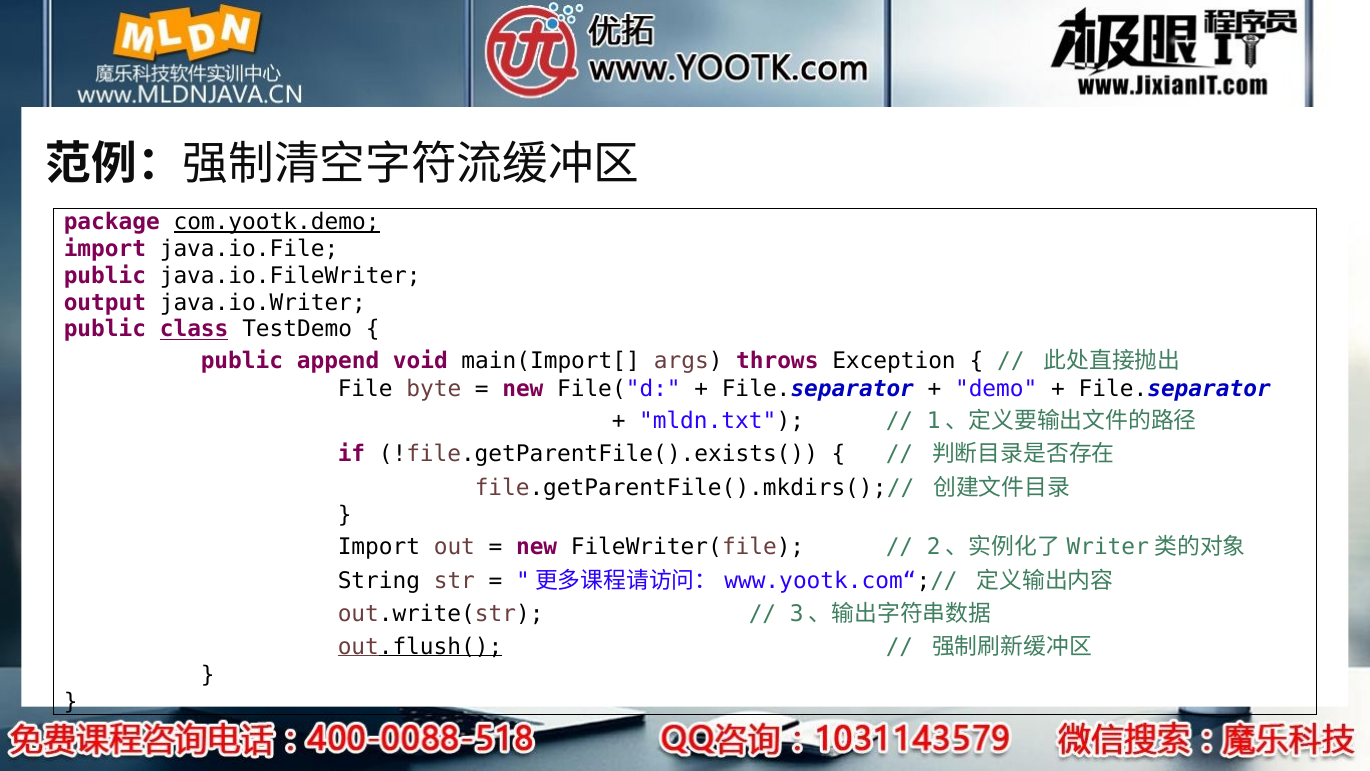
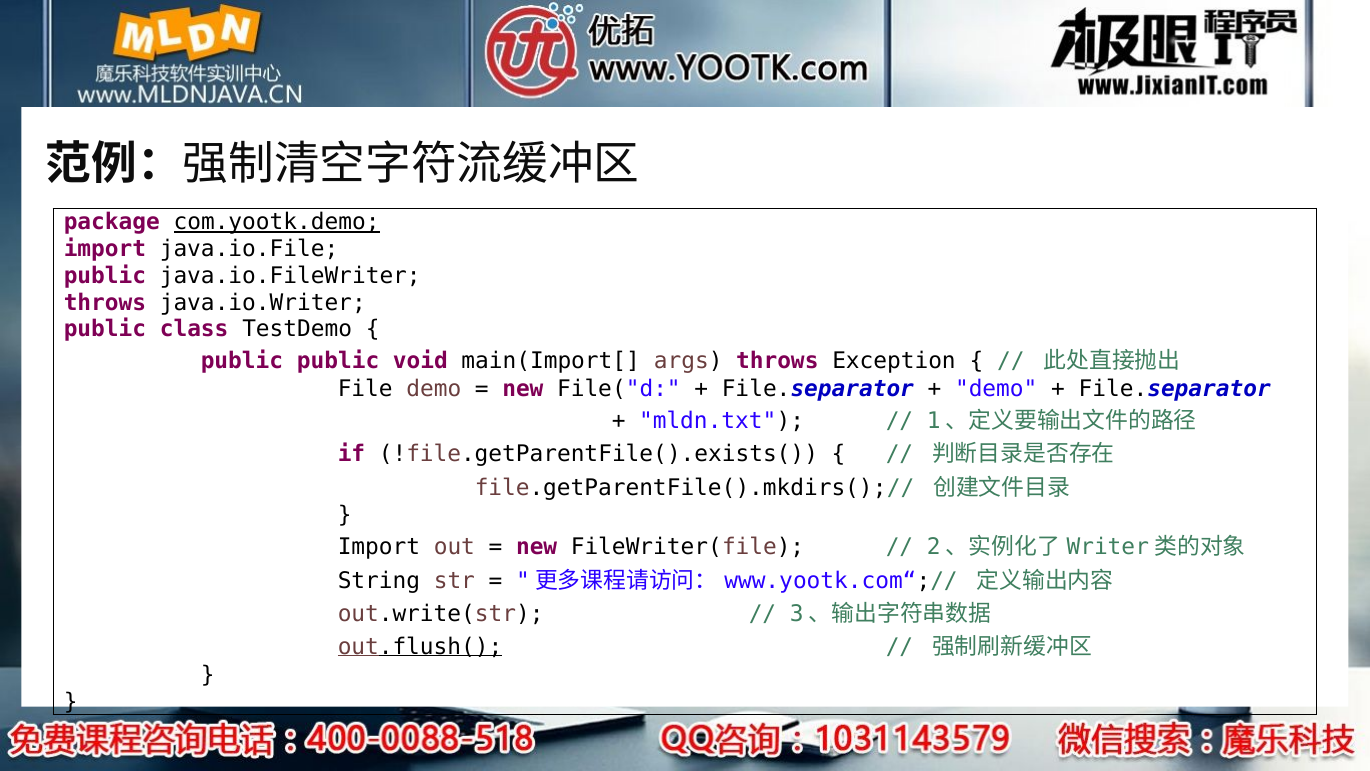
output: output -> throws (105, 303)
class underline: present -> none (194, 329)
public append: append -> public (338, 361)
File byte: byte -> demo (434, 389)
